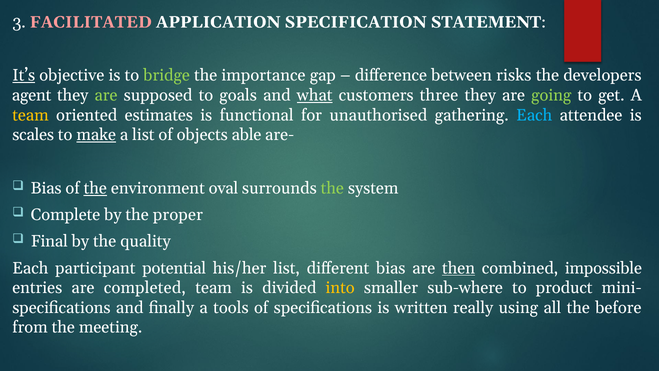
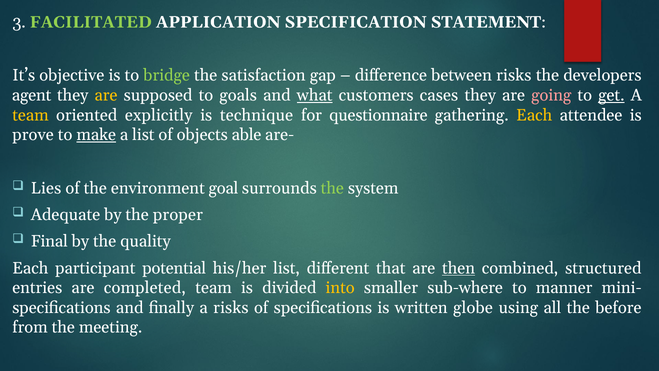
FACILITATED colour: pink -> light green (91, 22)
It’s underline: present -> none (24, 75)
importance: importance -> satisfaction (264, 75)
are colour: light green -> yellow (106, 95)
three: three -> cases (439, 95)
going colour: light green -> pink (551, 95)
get underline: none -> present (611, 95)
estimates: estimates -> explicitly (159, 115)
functional: functional -> technique (257, 115)
unauthorised: unauthorised -> questionnaire (378, 115)
Each colour: light blue -> yellow (534, 115)
scales: scales -> prove (33, 135)
Bias: Bias -> Lies (46, 188)
the underline: present -> none (95, 188)
oval: oval -> goal (223, 188)
Complete: Complete -> Adequate (66, 215)
different bias: bias -> that (391, 268)
impossible: impossible -> structured (603, 268)
product: product -> manner (564, 288)
a tools: tools -> risks (231, 307)
really: really -> globe (473, 307)
